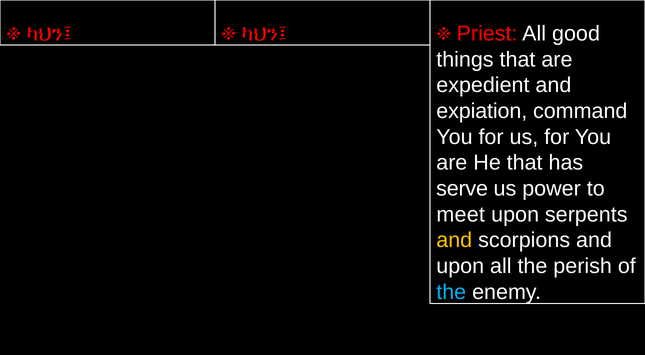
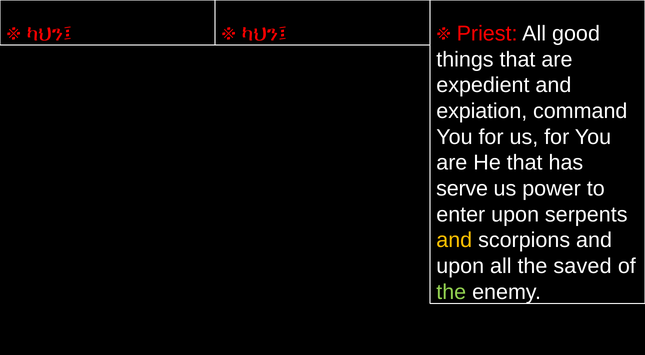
meet: meet -> enter (461, 214)
perish: perish -> saved (583, 266)
the colour: light blue -> light green (451, 292)
